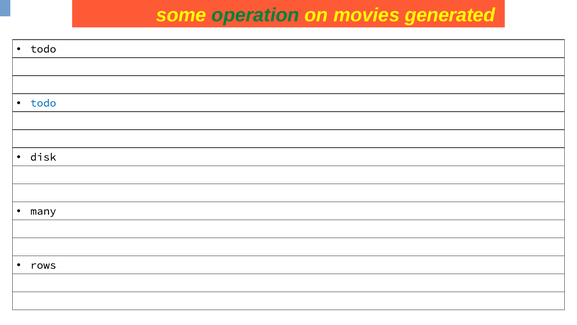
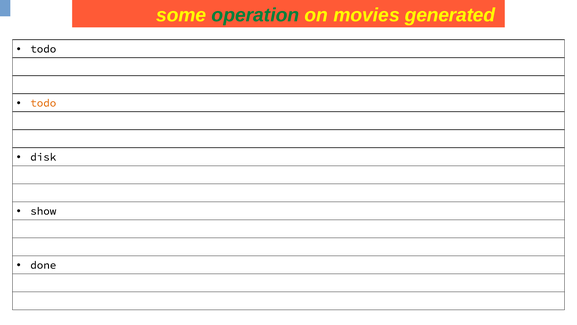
todo colour: blue -> orange (43, 103)
many: many -> show (43, 211)
rows: rows -> done (43, 265)
